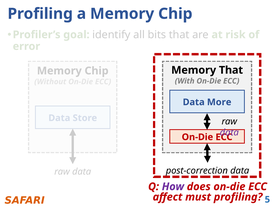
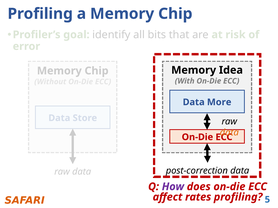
Memory That: That -> Idea (231, 70)
data colour: purple -> orange (229, 133)
must: must -> rates (198, 197)
